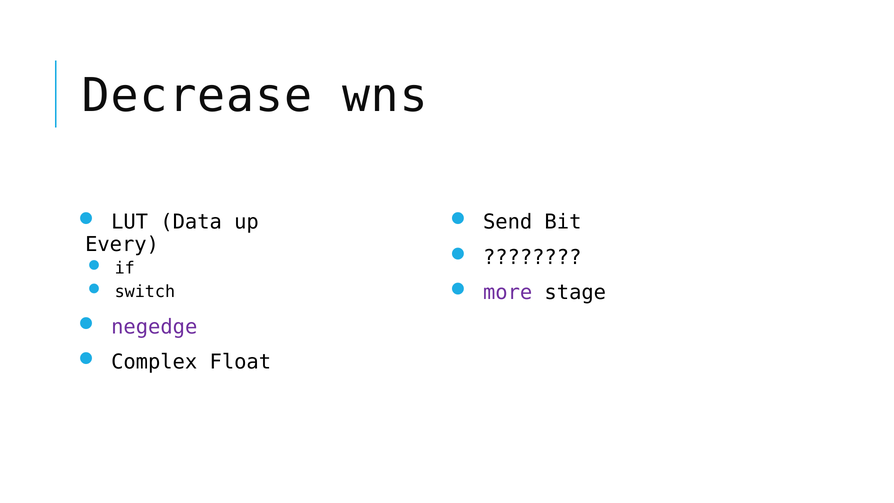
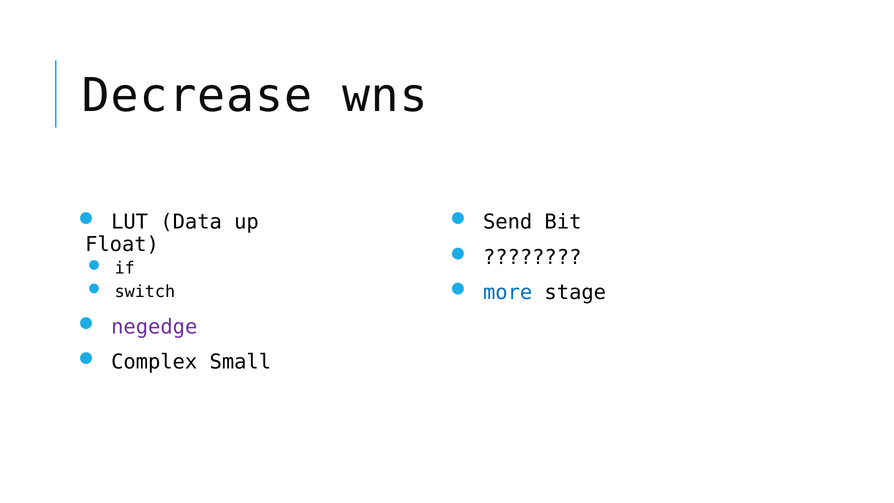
Every: Every -> Float (122, 244)
more colour: purple -> blue (508, 292)
Float: Float -> Small (240, 362)
